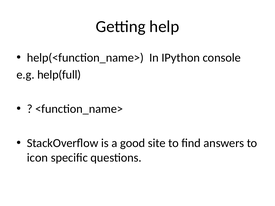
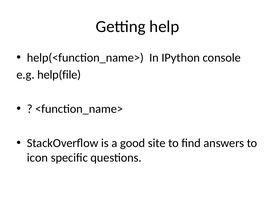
help(full: help(full -> help(file (59, 75)
